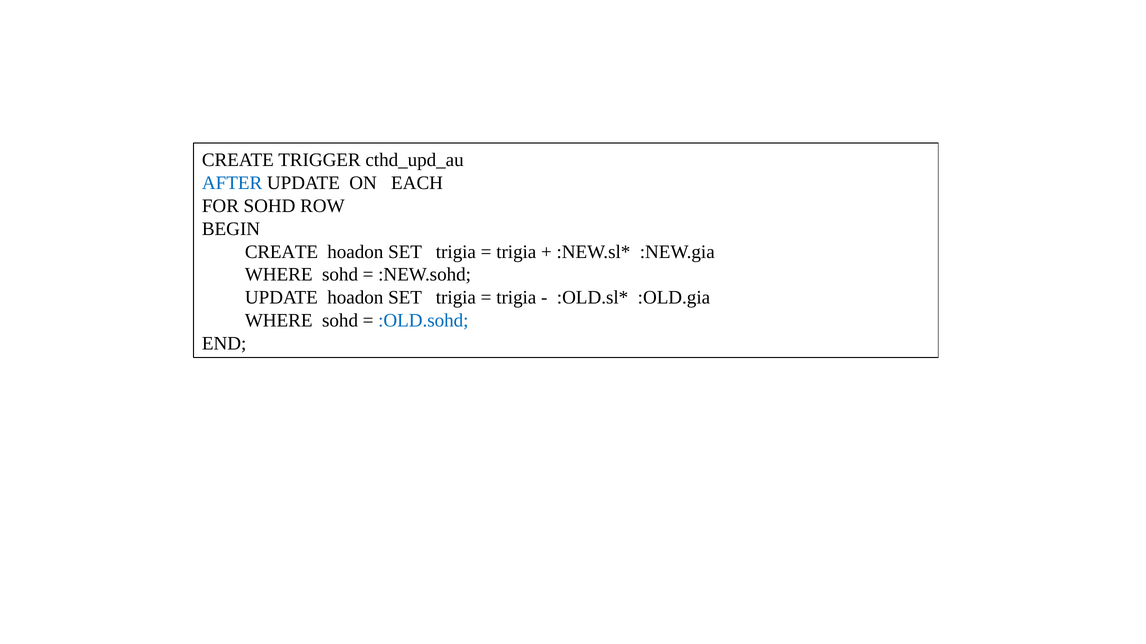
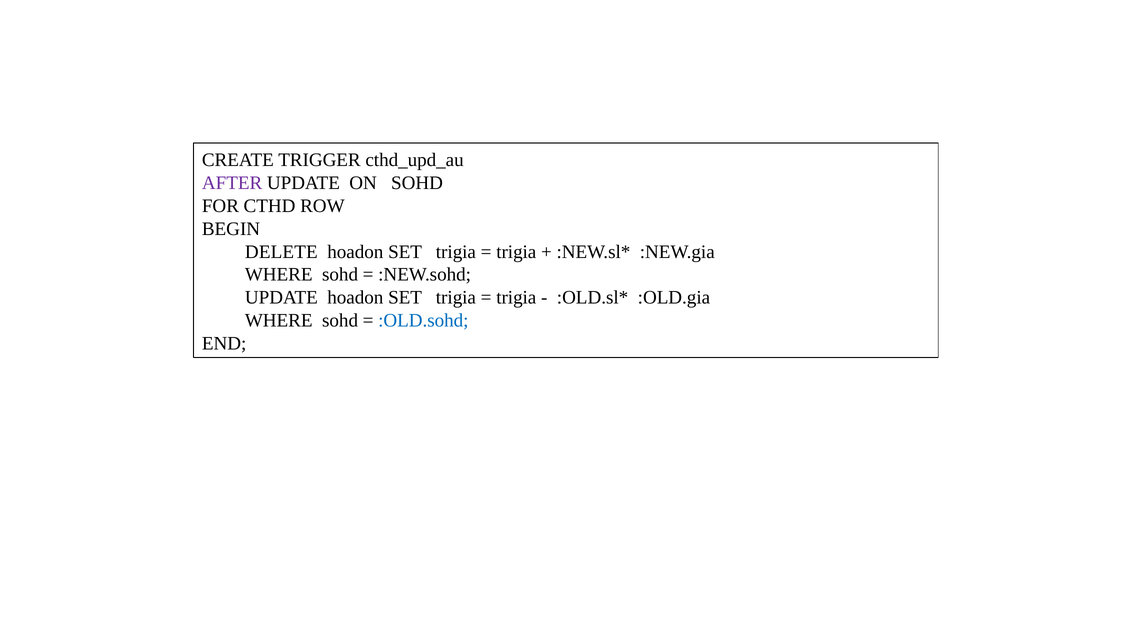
AFTER colour: blue -> purple (232, 183)
ON EACH: EACH -> SOHD (417, 183)
FOR SOHD: SOHD -> CTHD (270, 206)
CREATE: CREATE -> DELETE (281, 252)
